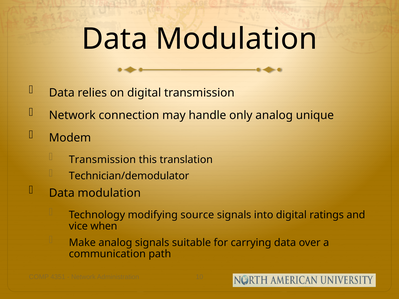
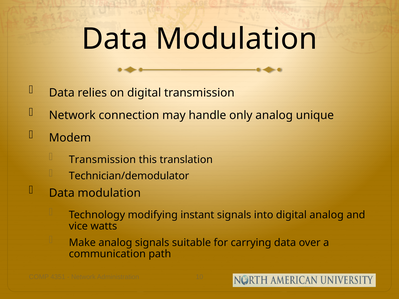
source: source -> instant (197, 215)
digital ratings: ratings -> analog (327, 215)
when: when -> watts (104, 226)
